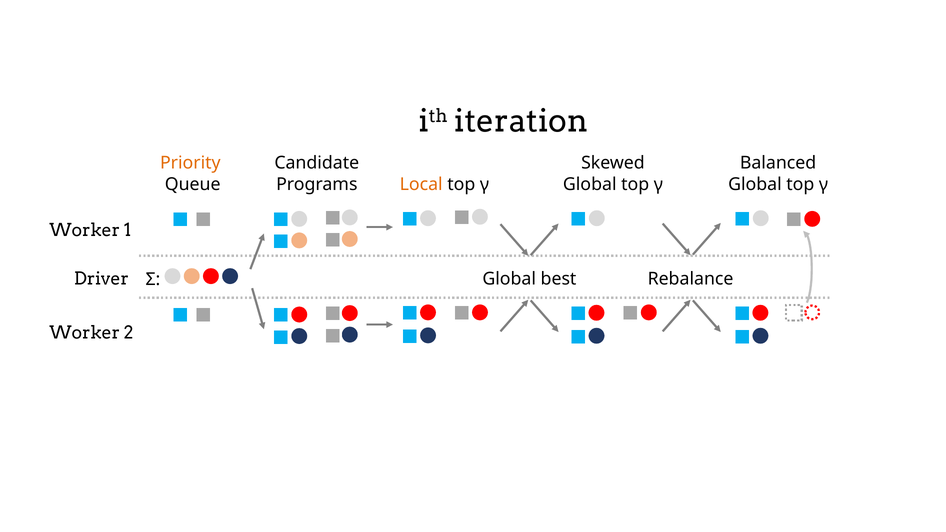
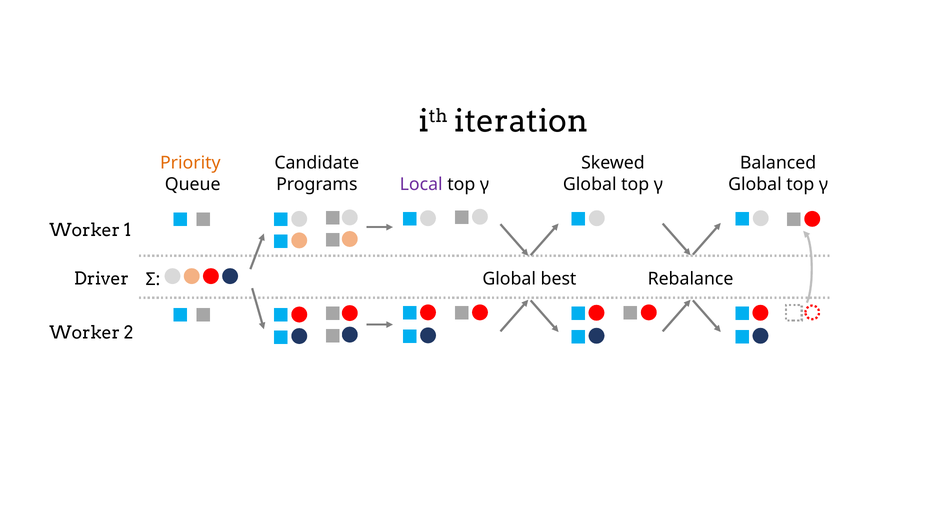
Local colour: orange -> purple (421, 185)
